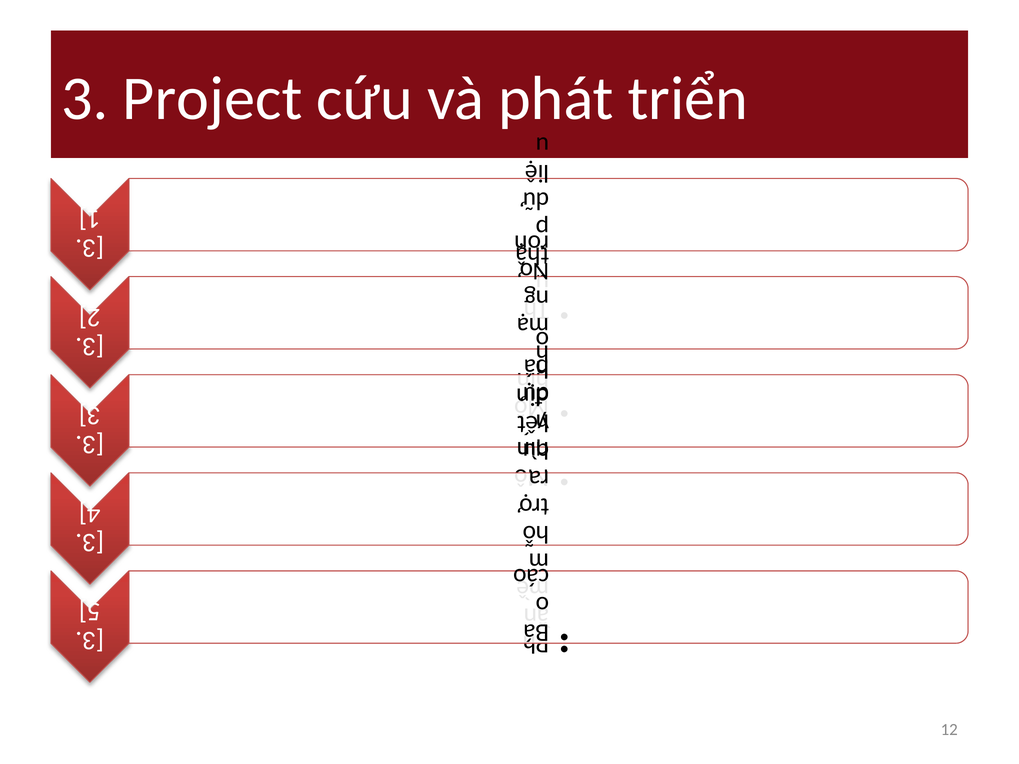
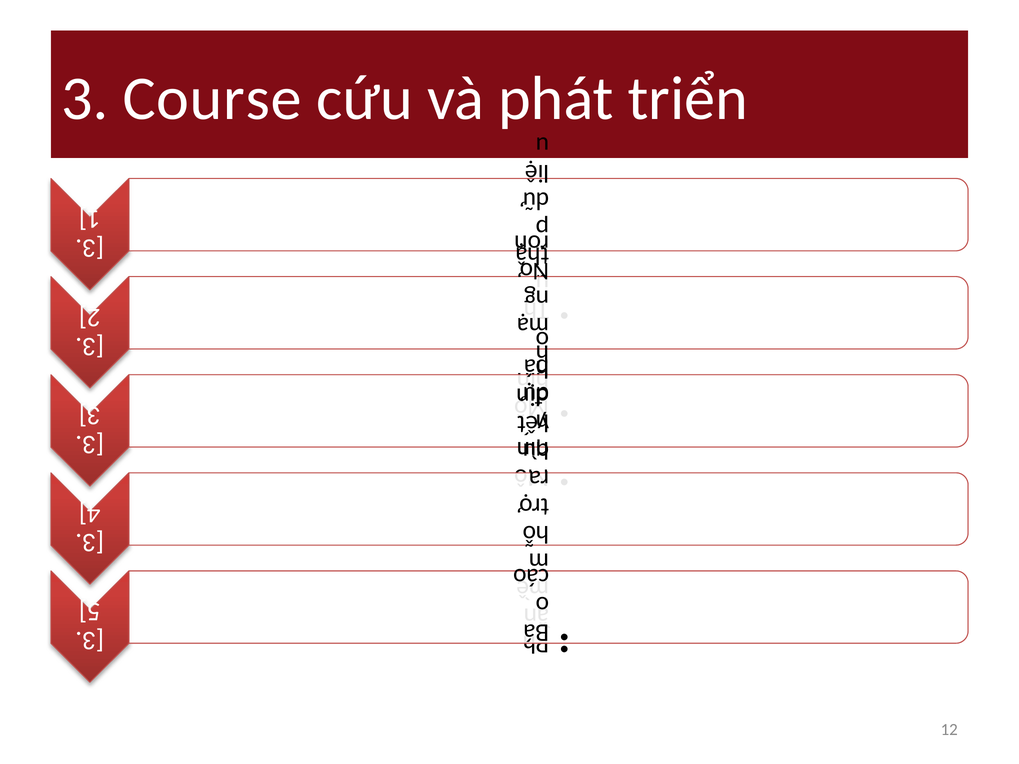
Project: Project -> Course (212, 99)
